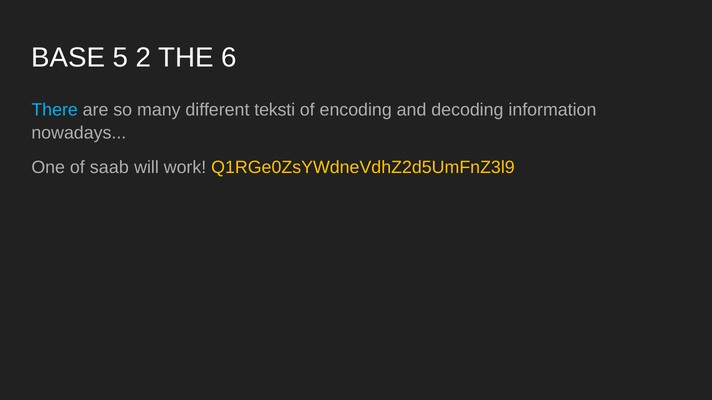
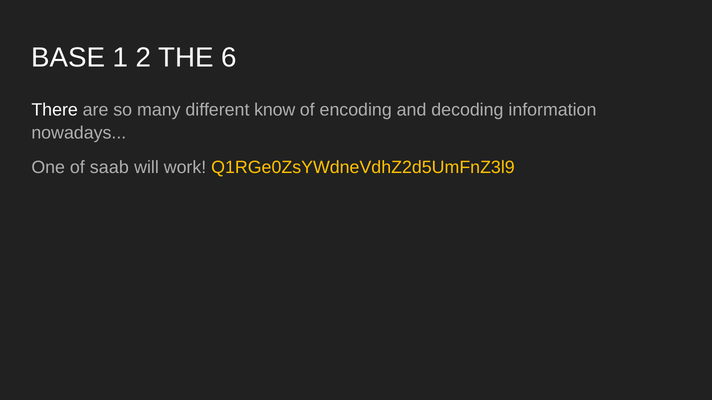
5: 5 -> 1 (120, 58)
There colour: light blue -> white (55, 110)
teksti: teksti -> know (275, 110)
